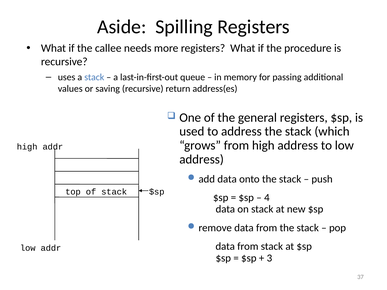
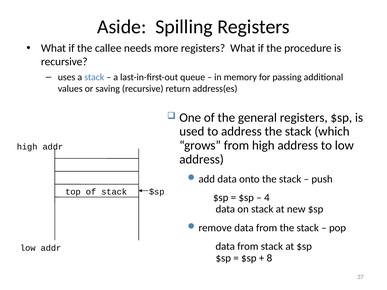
3: 3 -> 8 (269, 258)
